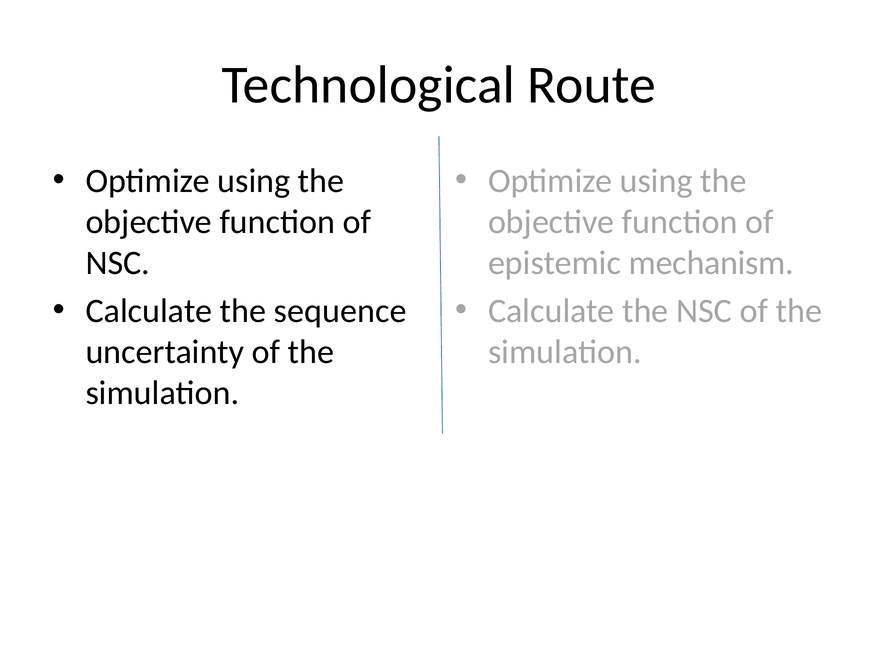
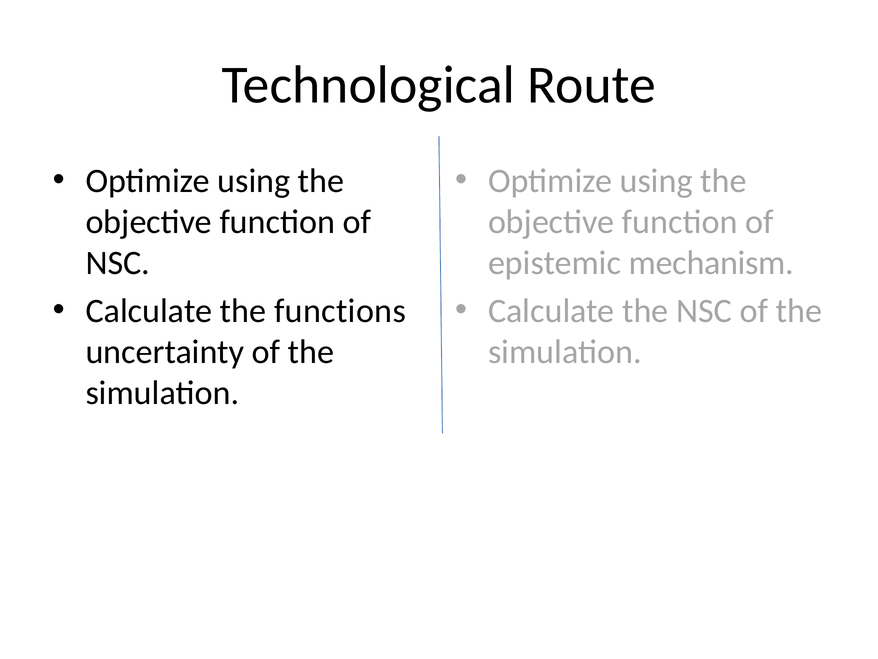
sequence: sequence -> functions (340, 311)
